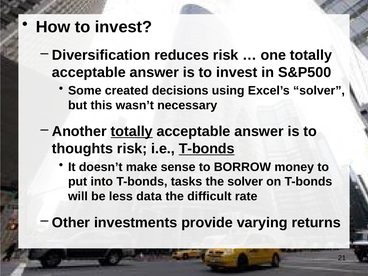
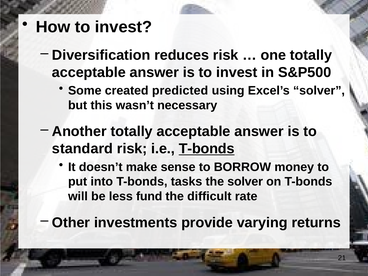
decisions: decisions -> predicted (180, 91)
totally underline: present -> none (132, 132)
thoughts: thoughts -> standard (82, 149)
data: data -> fund (149, 196)
